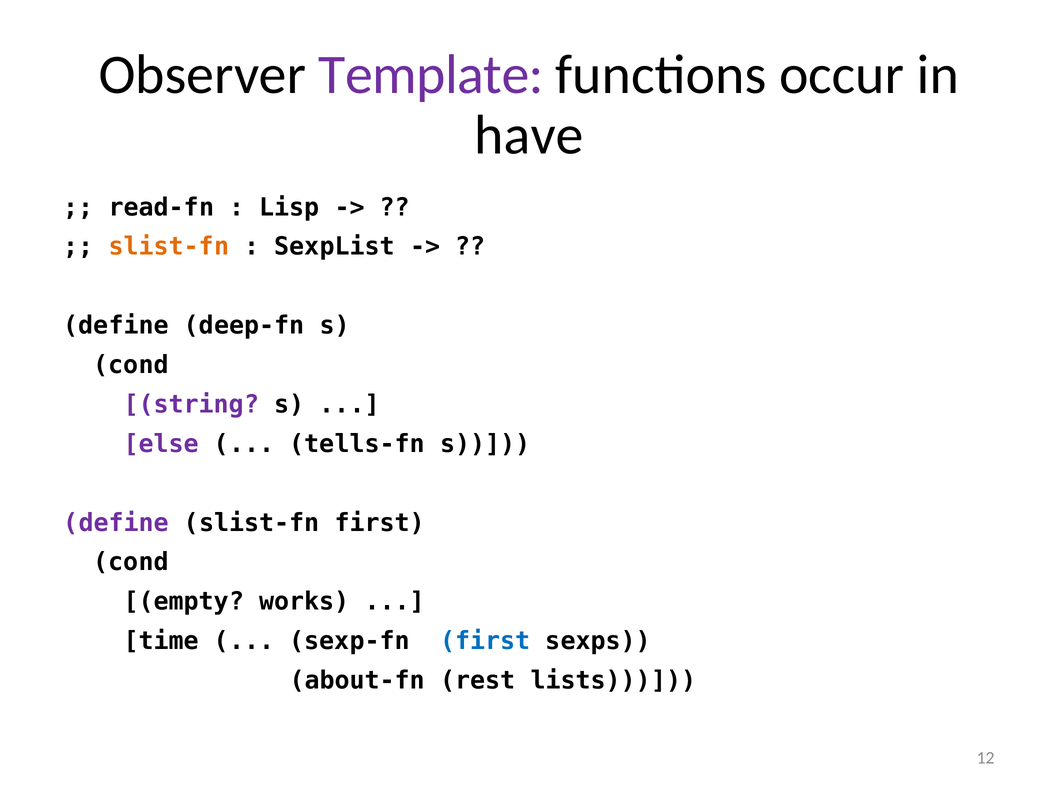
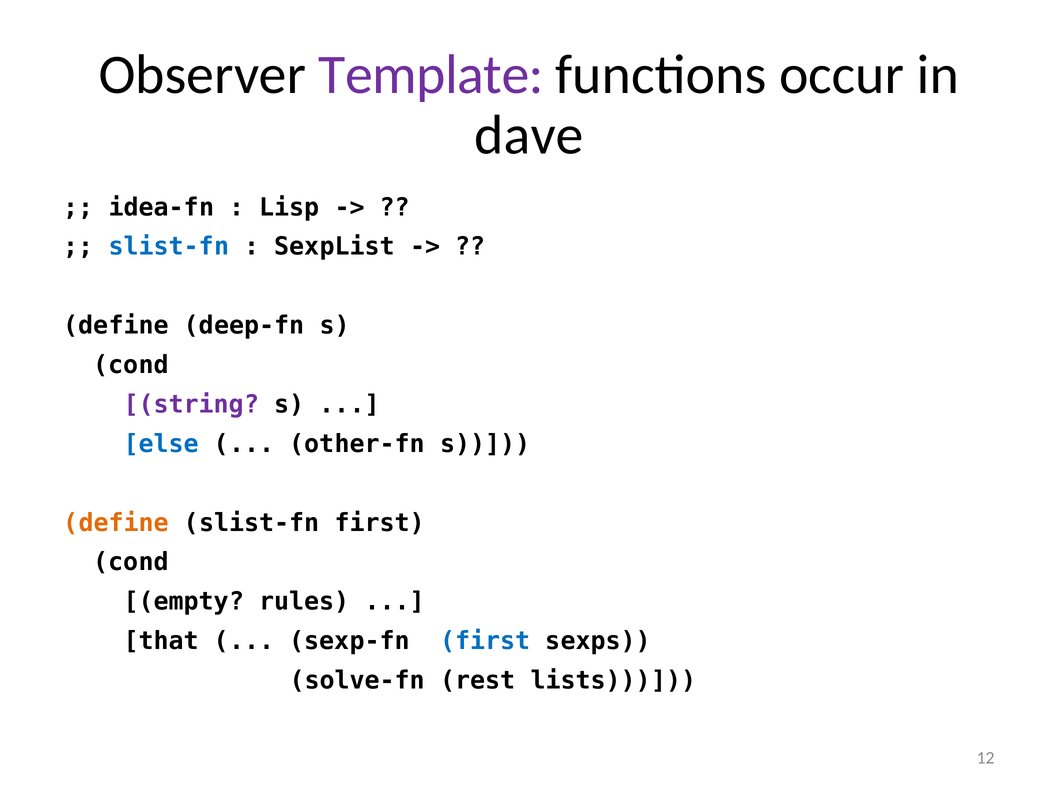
have: have -> dave (529, 135)
read-fn: read-fn -> idea-fn (161, 207)
slist-fn colour: orange -> blue (169, 247)
else colour: purple -> blue (161, 444)
tells-fn: tells-fn -> other-fn (357, 444)
define colour: purple -> orange (116, 522)
works: works -> rules (304, 601)
time: time -> that (161, 641)
about-fn: about-fn -> solve-fn (357, 680)
